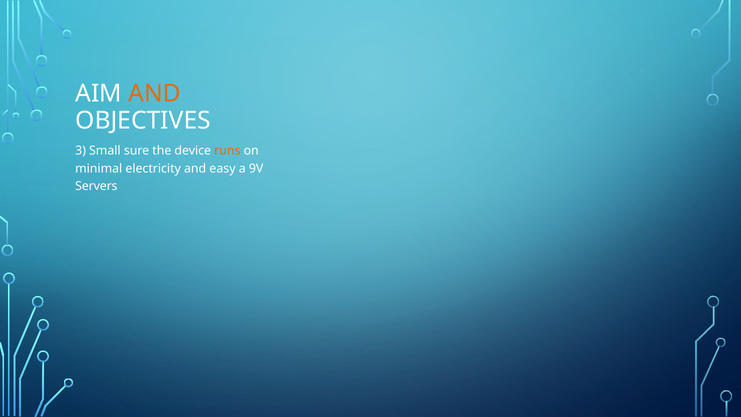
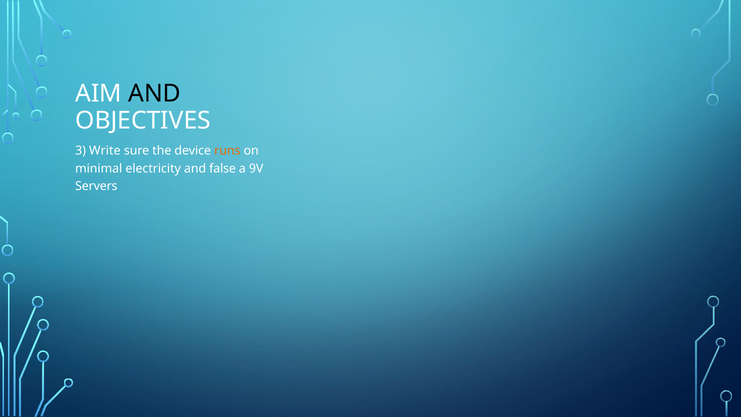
AND colour: orange -> black (155, 94)
Small: Small -> Write (105, 151)
easy: easy -> false (223, 168)
